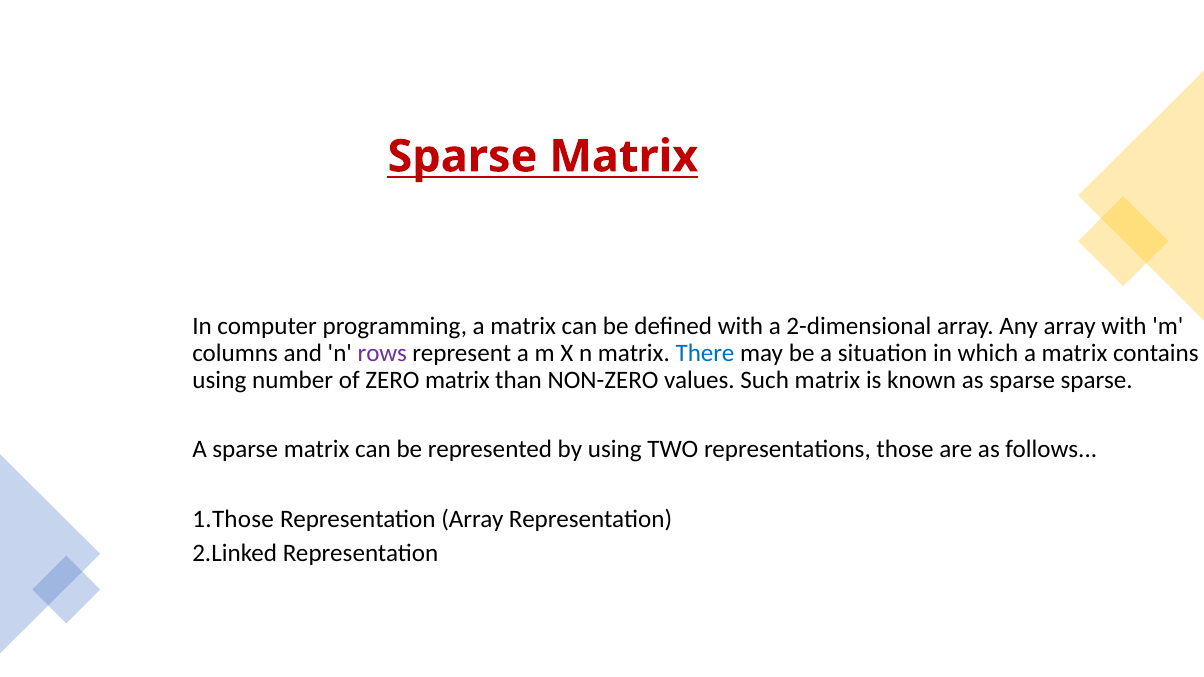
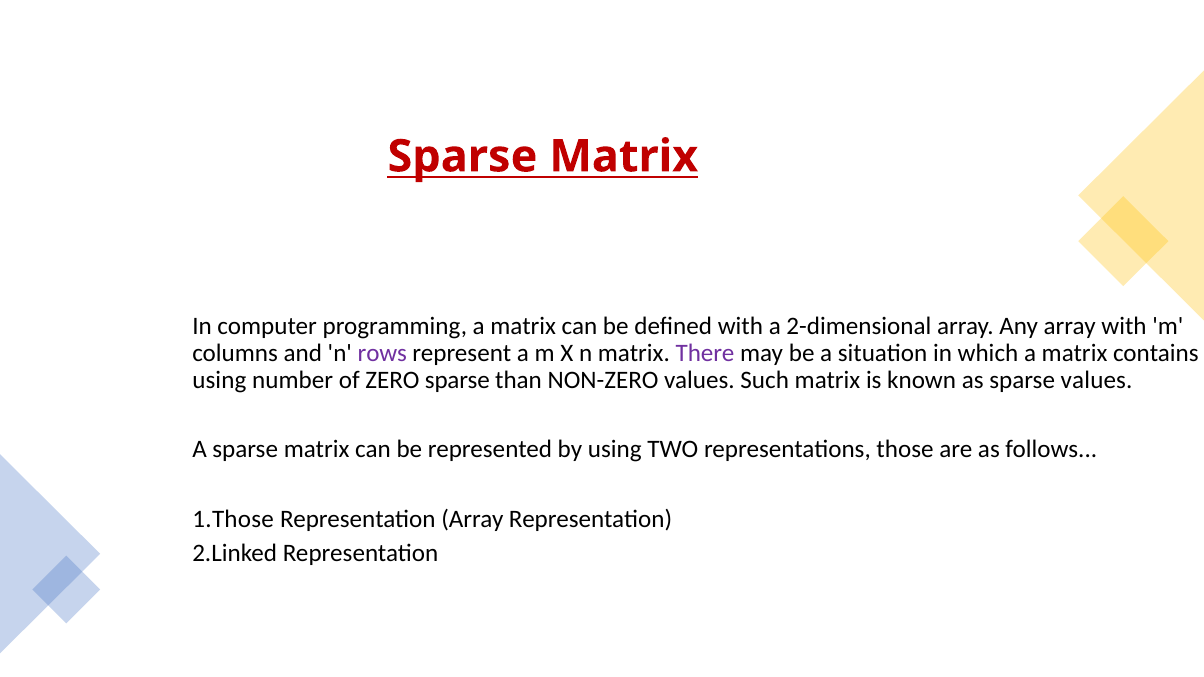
There colour: blue -> purple (705, 353)
ZERO matrix: matrix -> sparse (457, 381)
sparse sparse: sparse -> values (1097, 381)
